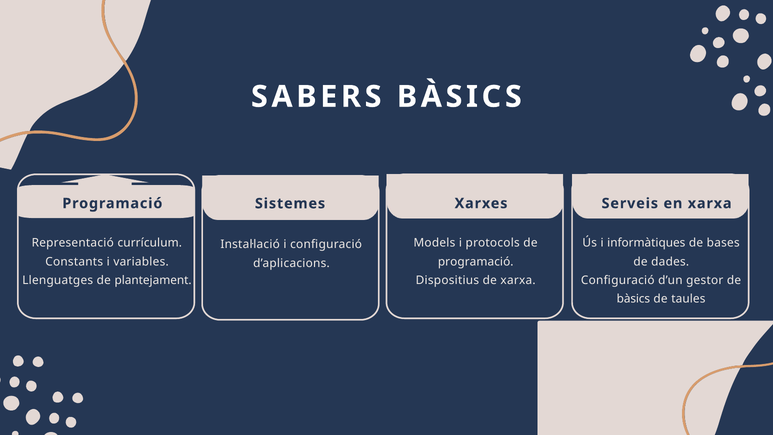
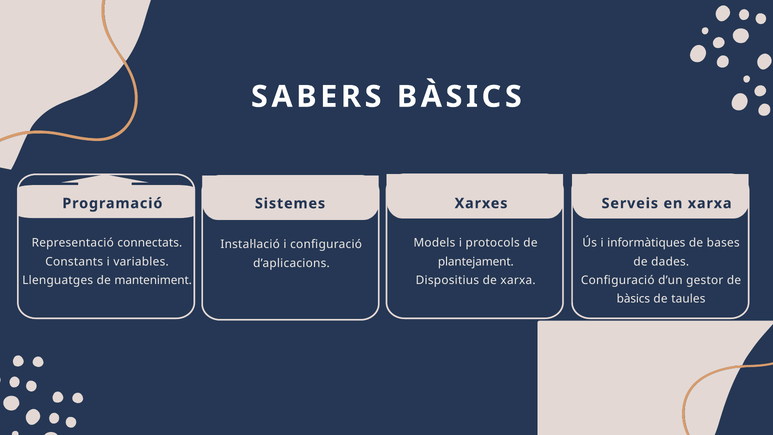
currículum: currículum -> connectats (150, 243)
programació: programació -> plantejament (476, 262)
plantejament: plantejament -> manteniment (153, 280)
